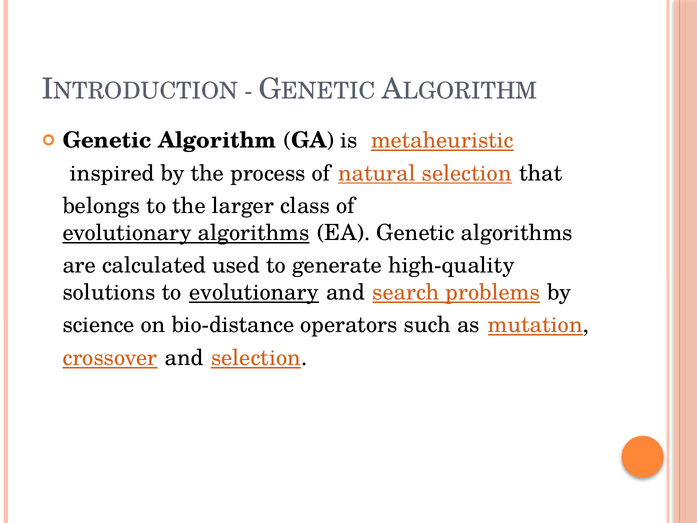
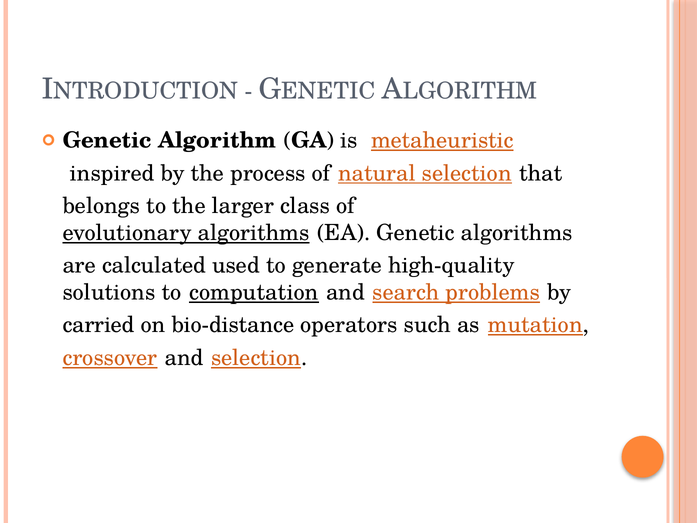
to evolutionary: evolutionary -> computation (254, 292)
science: science -> carried (99, 325)
